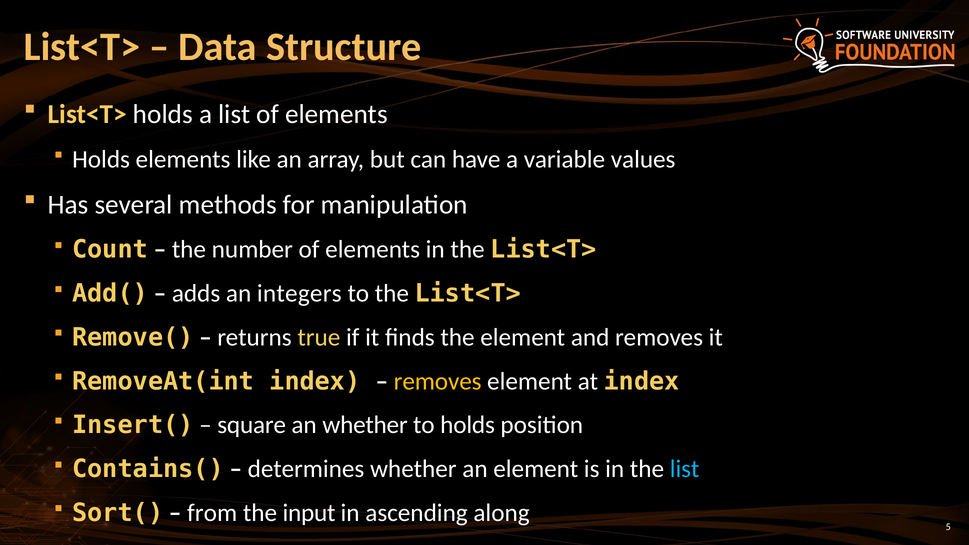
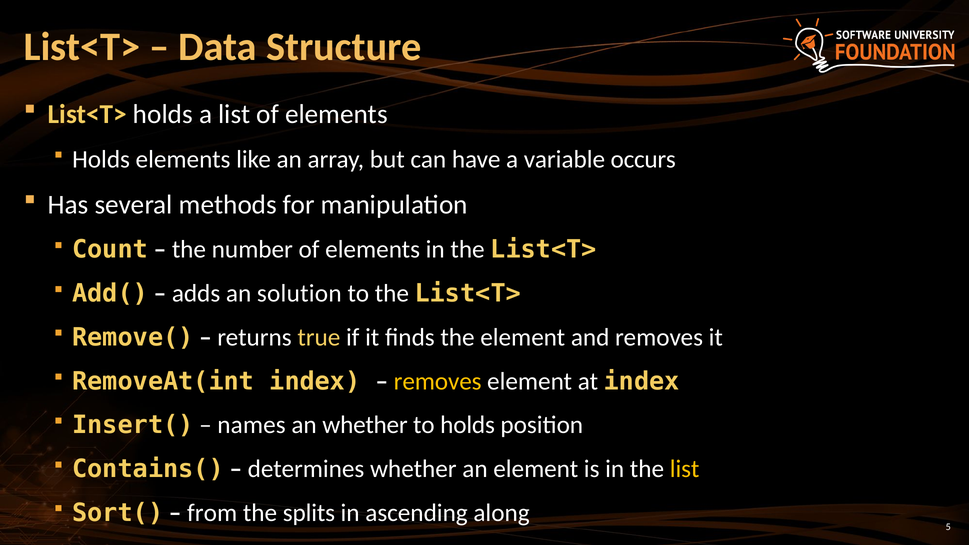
values: values -> occurs (643, 159)
integers: integers -> solution (299, 294)
square: square -> names (252, 425)
list colour: light blue -> yellow (685, 469)
input: input -> splits (309, 513)
